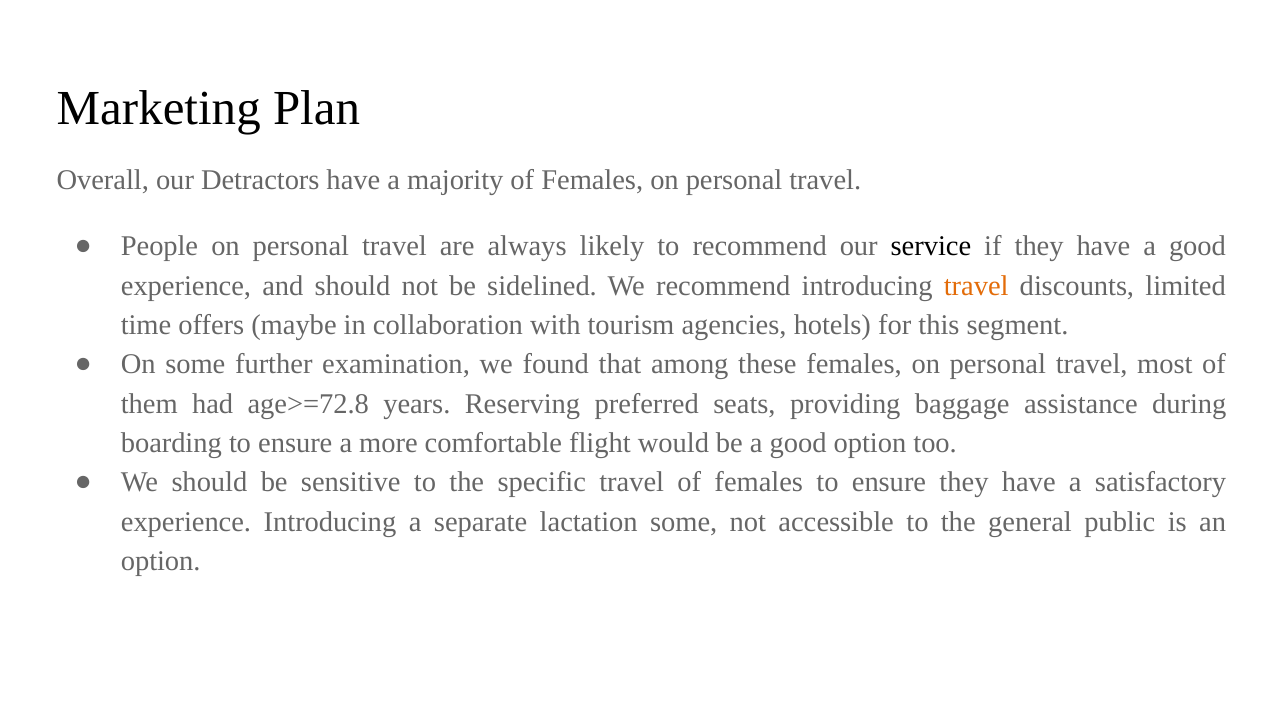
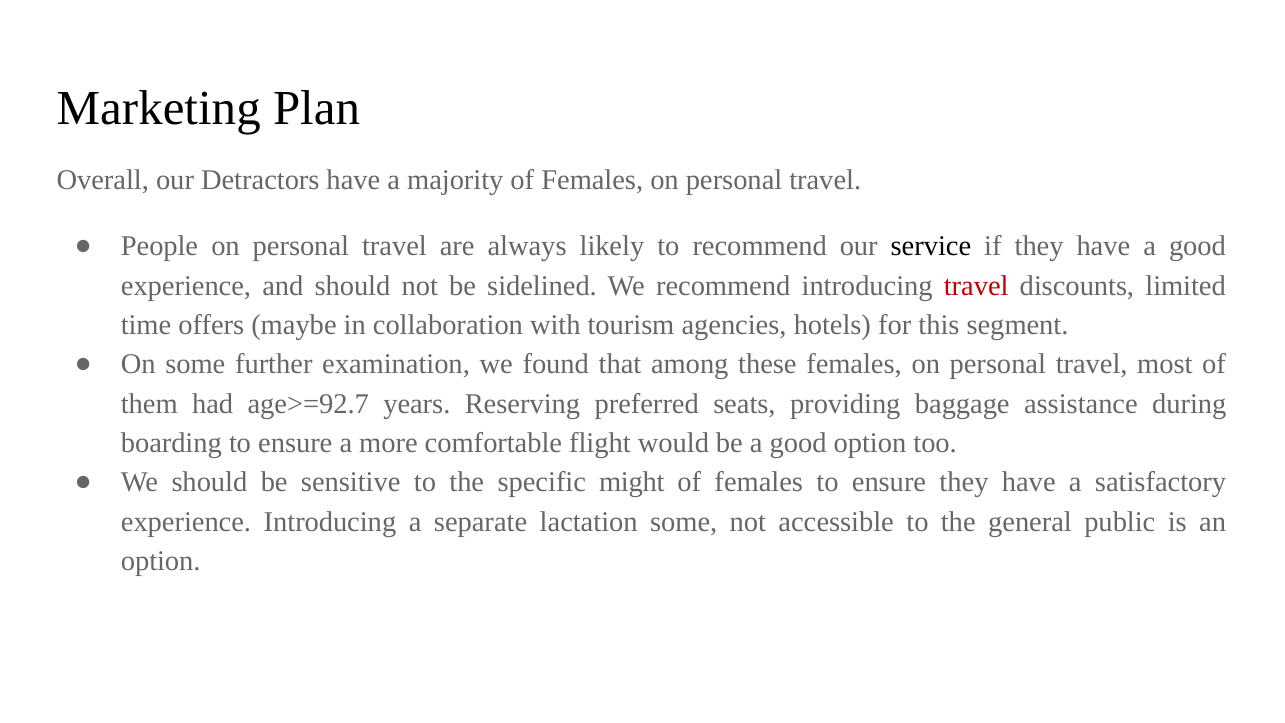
travel colour: orange -> red (976, 286)
age>=72.8: age>=72.8 -> age>=92.7 (308, 404)
specific travel: travel -> might (632, 482)
